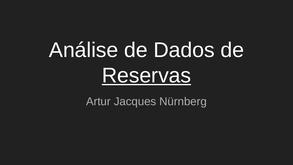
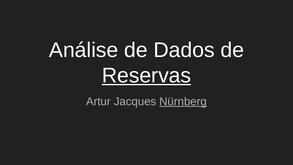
Nürnberg underline: none -> present (183, 101)
